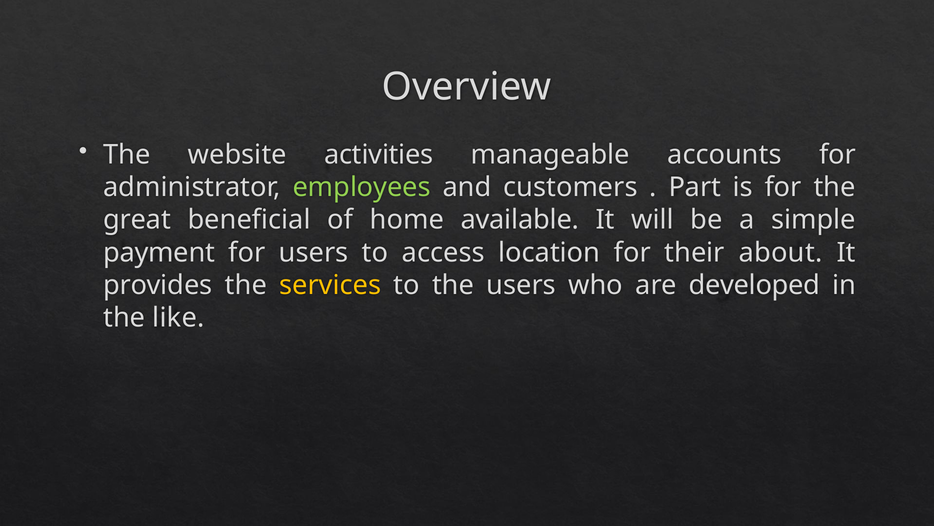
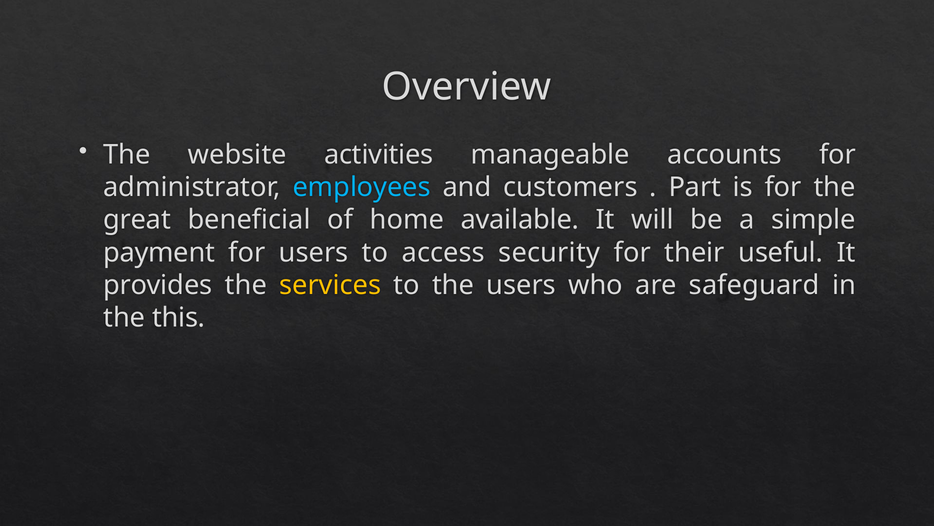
employees colour: light green -> light blue (362, 187)
location: location -> security (549, 252)
about: about -> useful (781, 252)
developed: developed -> safeguard (754, 285)
like: like -> this (179, 318)
